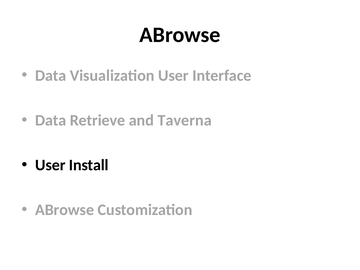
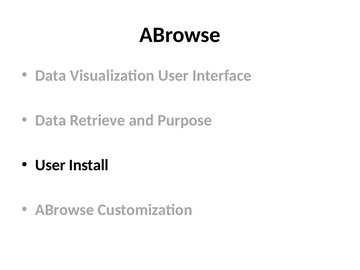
Taverna: Taverna -> Purpose (185, 120)
